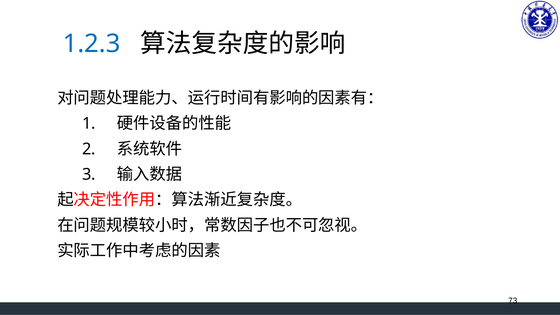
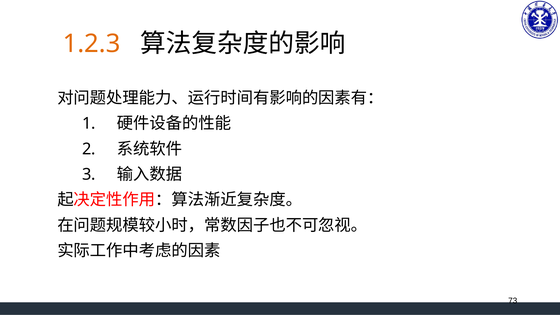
1.2.3 colour: blue -> orange (92, 44)
